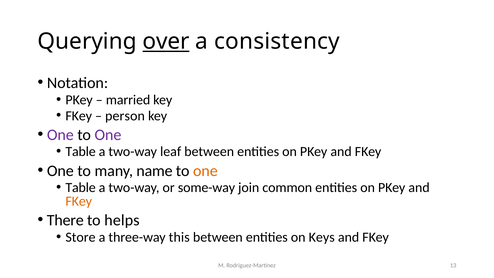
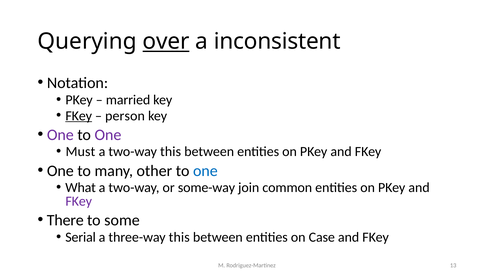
consistency: consistency -> inconsistent (277, 41)
FKey underline: none -> present (79, 116)
Table: Table -> Must (80, 152)
two-way leaf: leaf -> this (171, 152)
name: name -> other (154, 171)
one colour: orange -> blue (205, 171)
Table: Table -> What (81, 188)
FKey colour: orange -> purple (79, 201)
helps: helps -> some (122, 220)
Store: Store -> Serial (81, 237)
Keys: Keys -> Case (322, 237)
